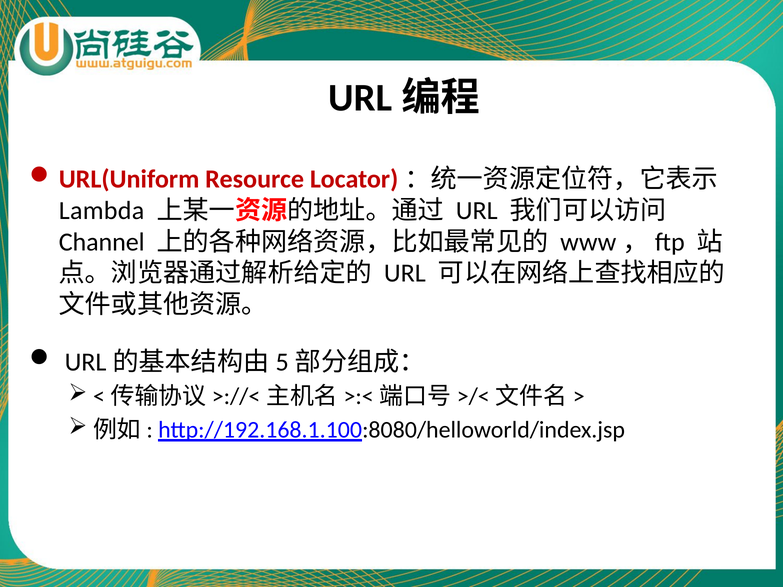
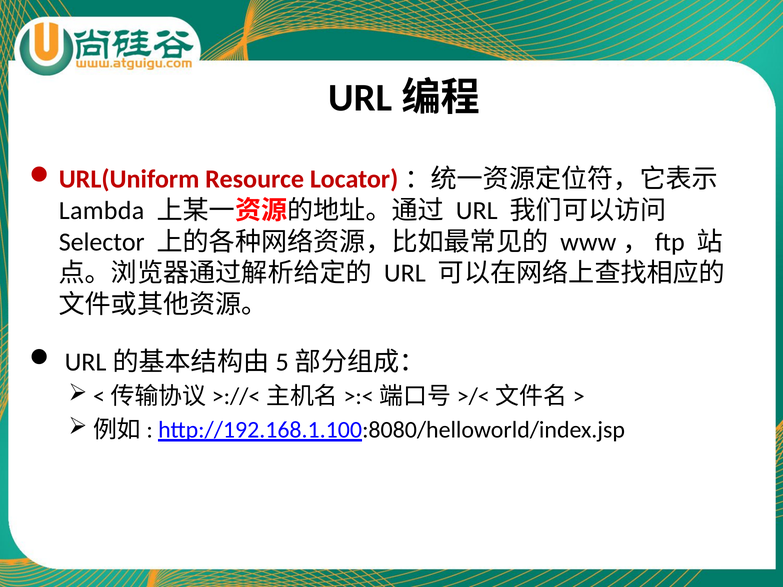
Channel: Channel -> Selector (102, 242)
